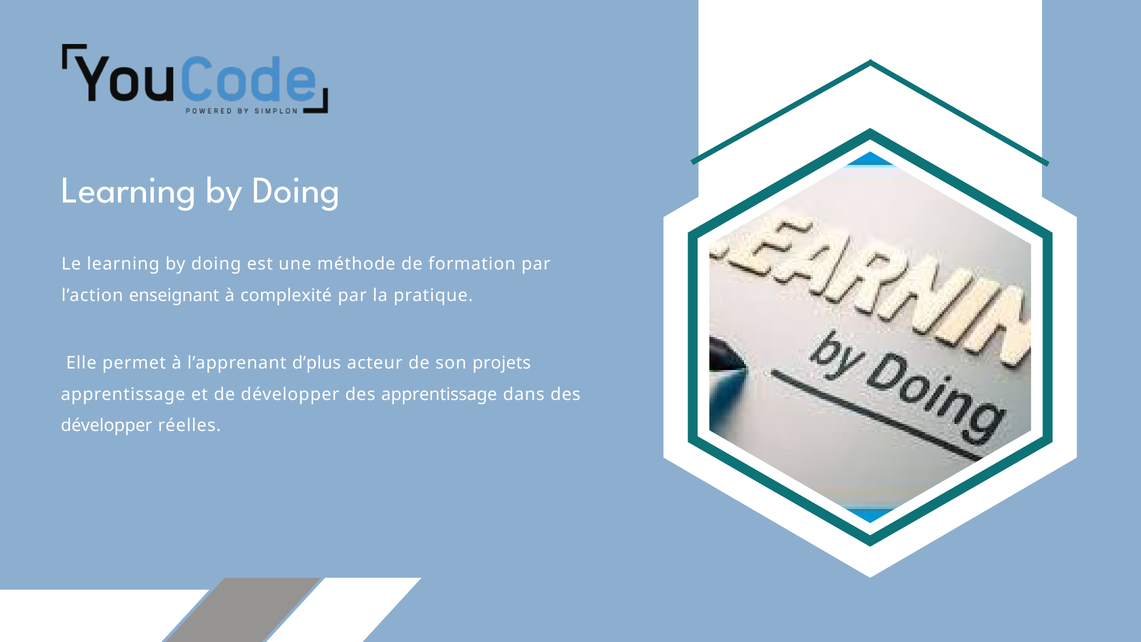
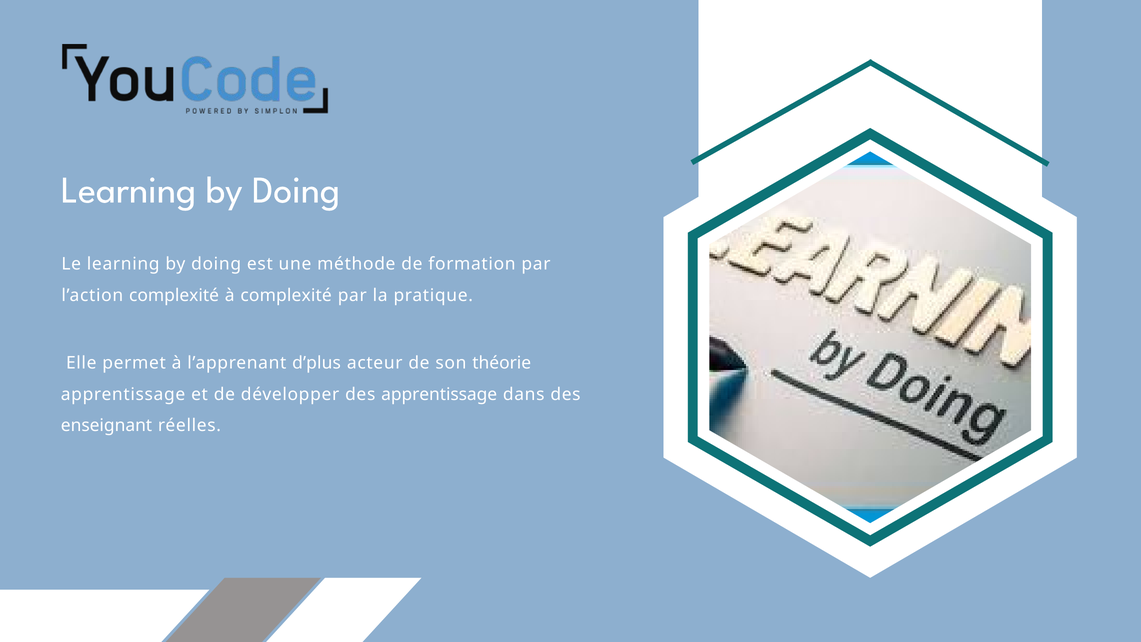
l’action enseignant: enseignant -> complexité (174, 295)
projets: projets -> théorie (502, 363)
développer: développer -> enseignant (107, 426)
